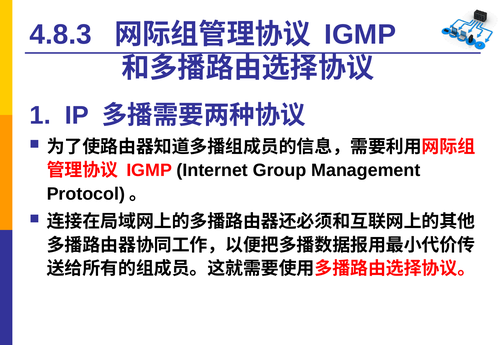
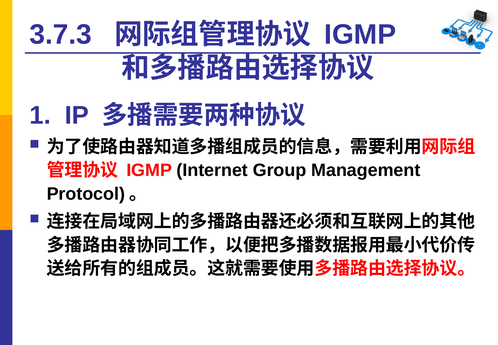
4.8.3: 4.8.3 -> 3.7.3 (61, 35)
